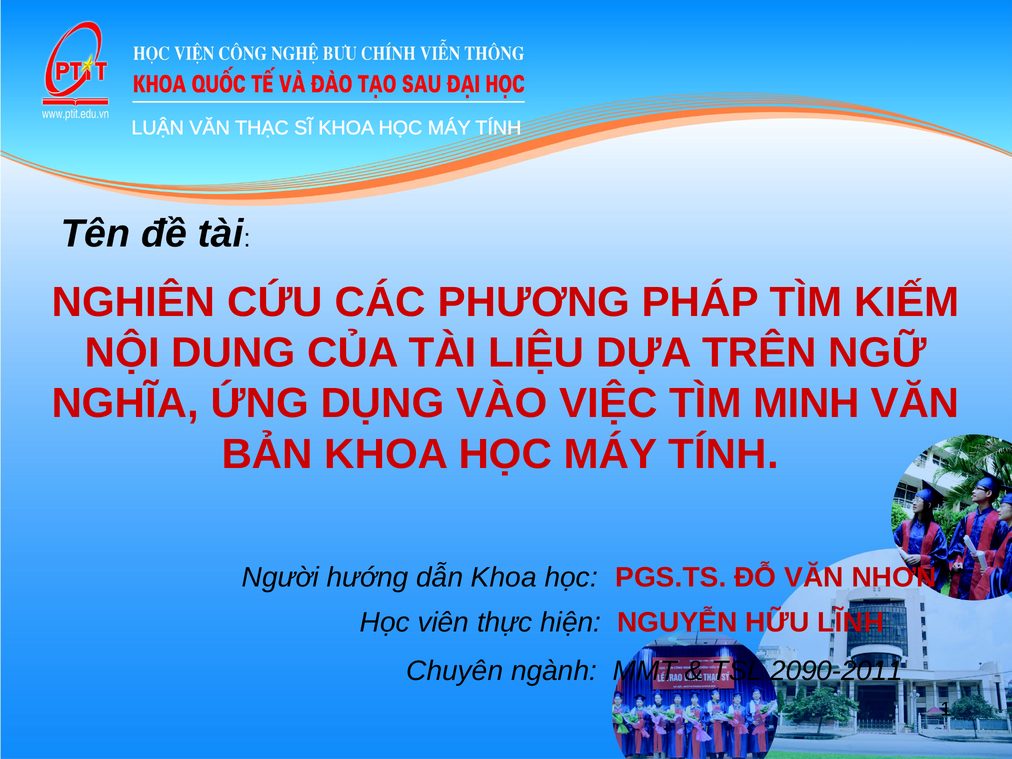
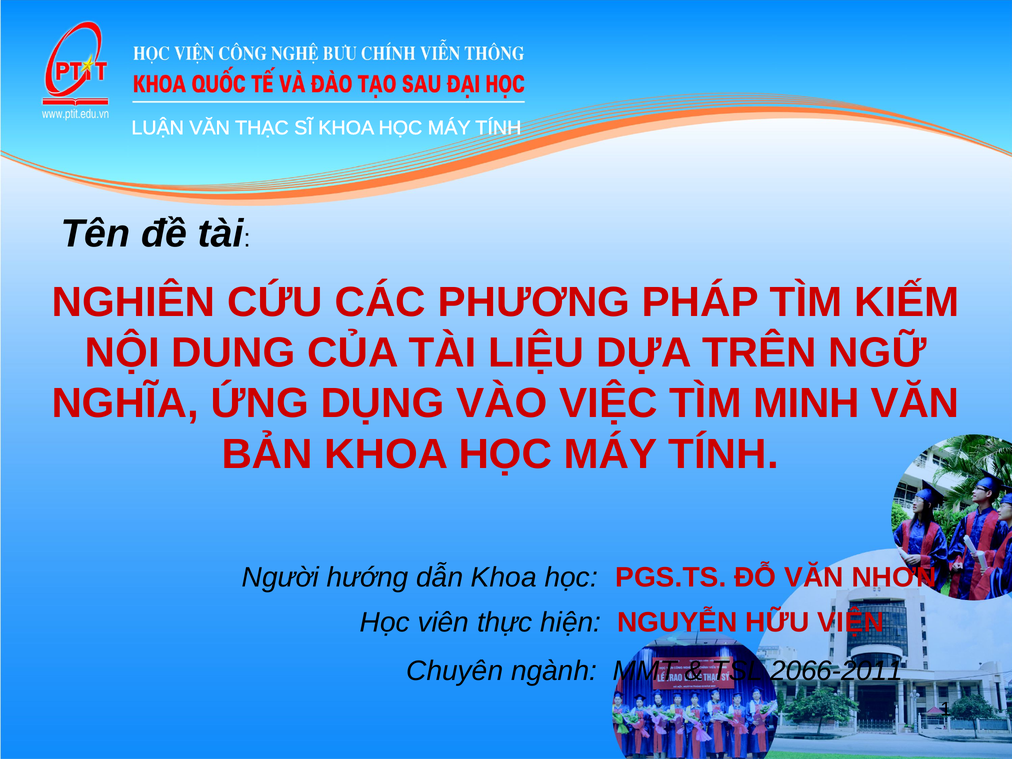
LĨNH: LĨNH -> VIỆN (851, 623)
2090-2011: 2090-2011 -> 2066-2011 (837, 671)
